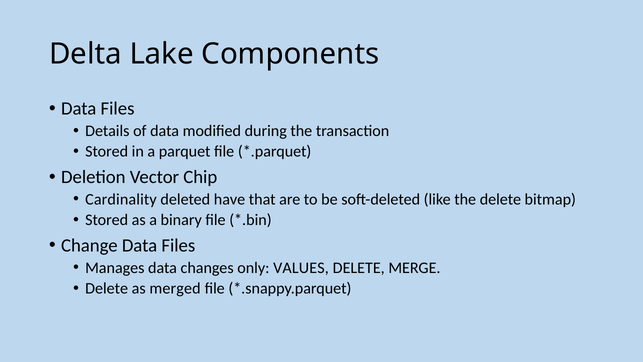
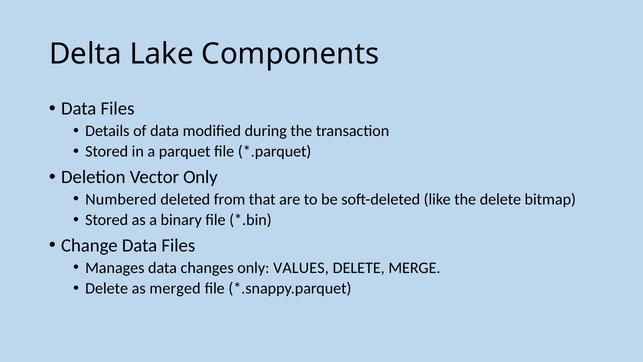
Vector Chip: Chip -> Only (200, 177)
Cardinality: Cardinality -> Numbered (121, 199)
have: have -> from (230, 199)
